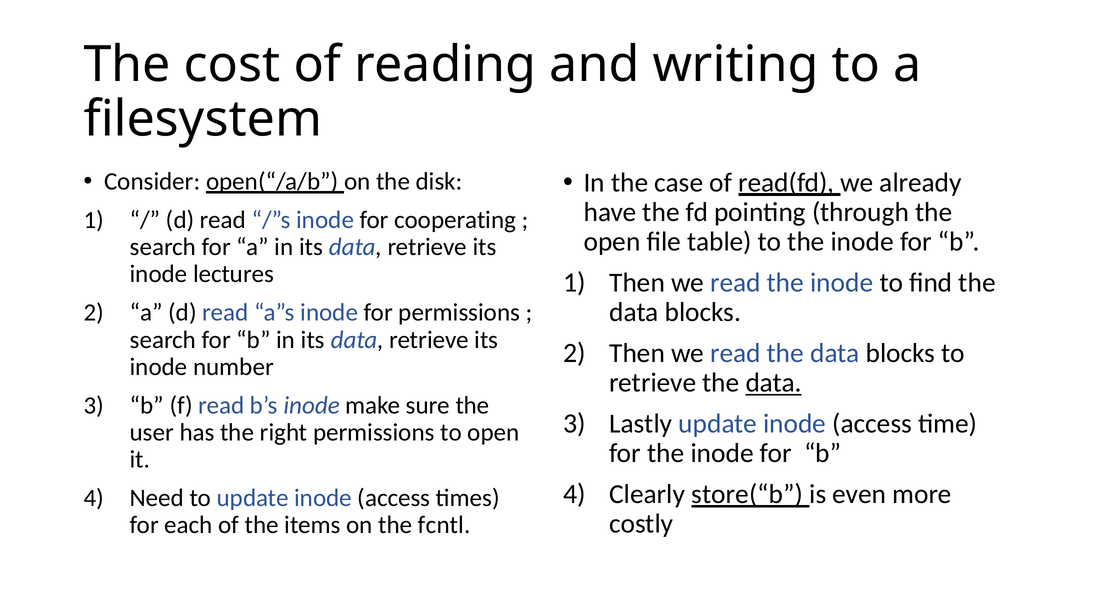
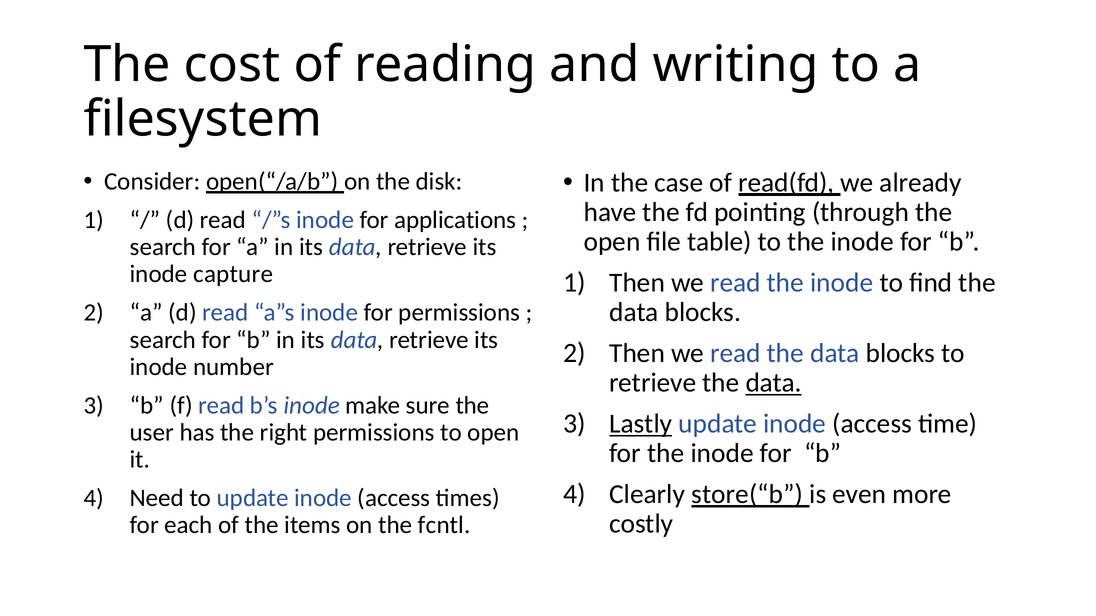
cooperating: cooperating -> applications (455, 220)
lectures: lectures -> capture (233, 274)
Lastly underline: none -> present (641, 424)
